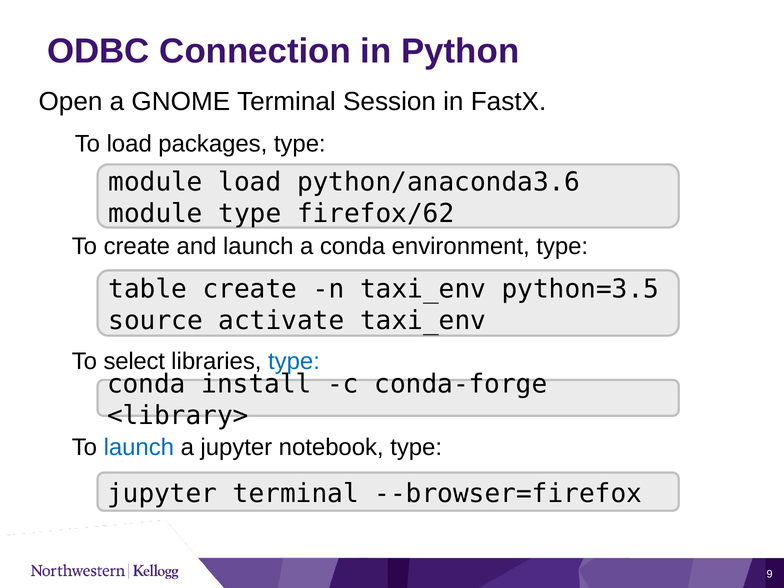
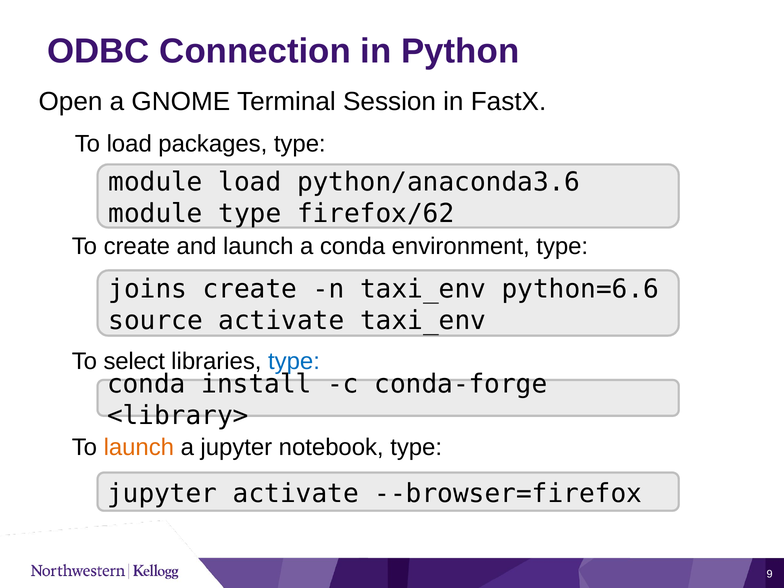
table: table -> joins (148, 289)
python=3.5: python=3.5 -> python=6.6 (580, 289)
launch colour: blue -> orange (139, 447)
jupyter terminal: terminal -> activate (296, 493)
